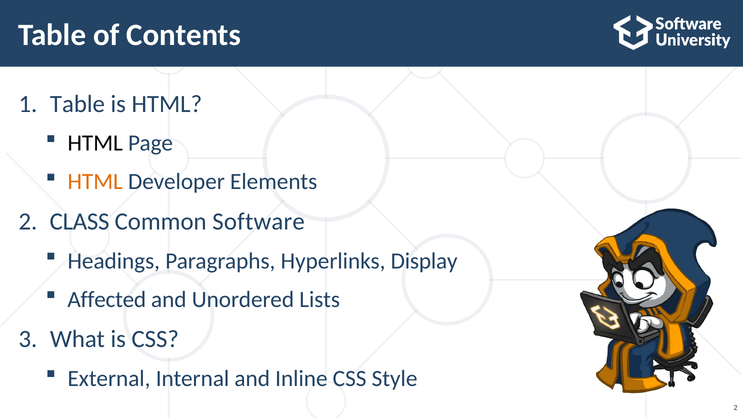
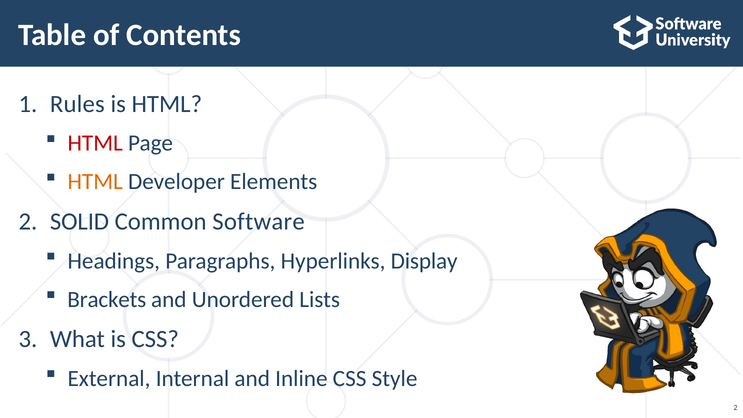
Table: Table -> Rules (77, 104)
HTML colour: black -> red (95, 143)
CLASS: CLASS -> SOLID (80, 221)
Affected: Affected -> Brackets (107, 299)
